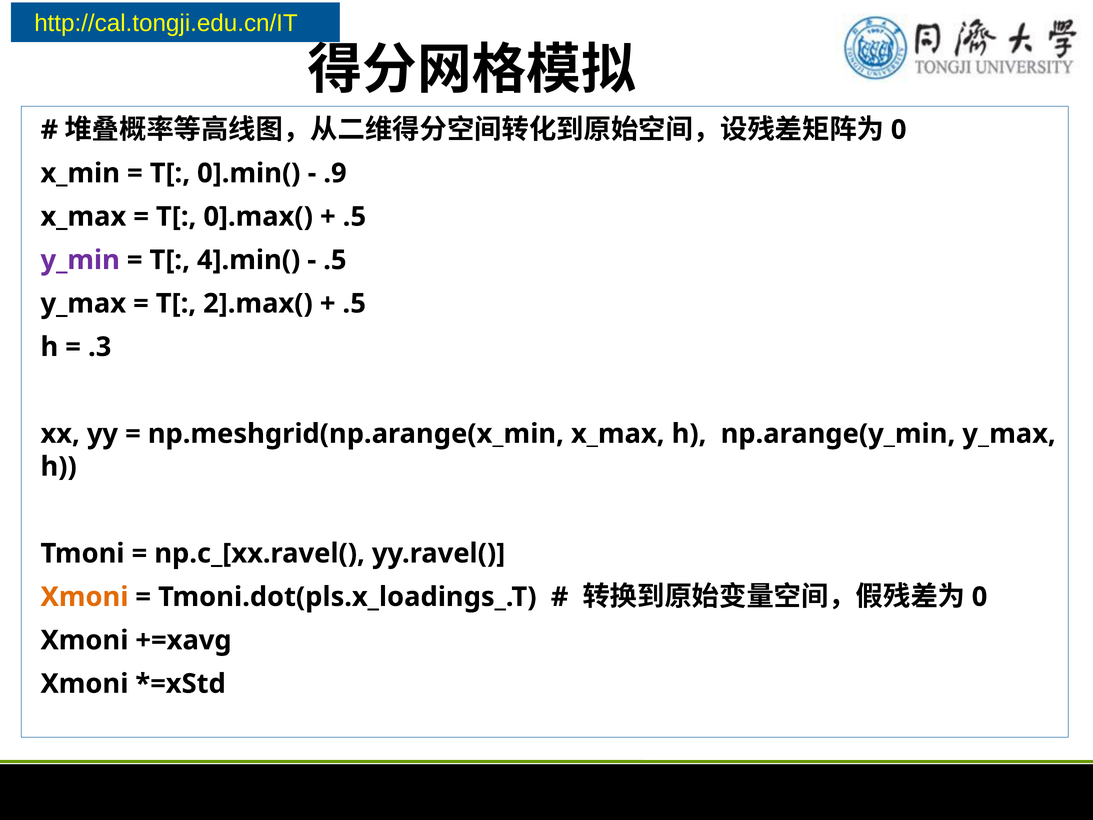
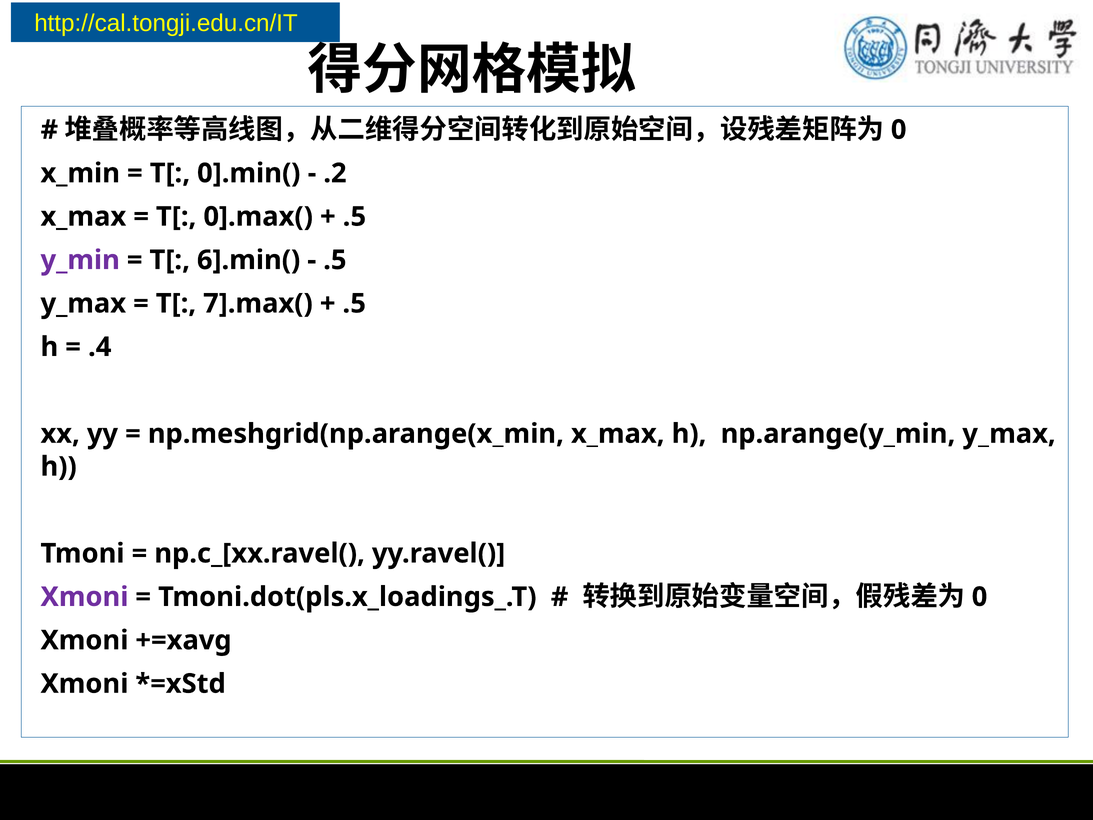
.9: .9 -> .2 (335, 173)
4].min(: 4].min( -> 6].min( (249, 260)
2].max(: 2].max( -> 7].max( (258, 303)
.3: .3 -> .4 (100, 347)
Xmoni colour: orange -> purple (84, 597)
